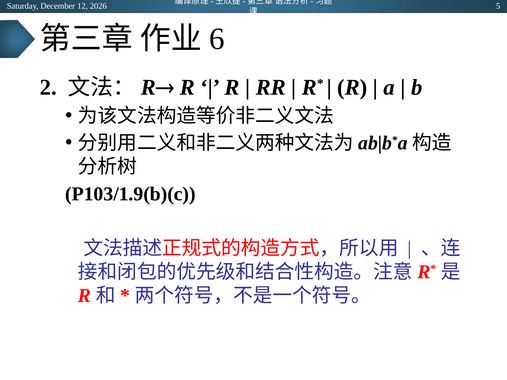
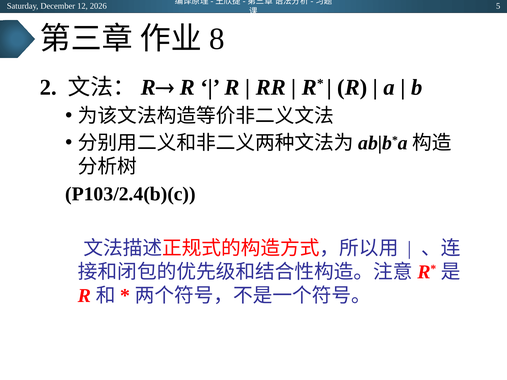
6: 6 -> 8 (217, 39)
P103/1.9(b)(c: P103/1.9(b)(c -> P103/2.4(b)(c (131, 194)
